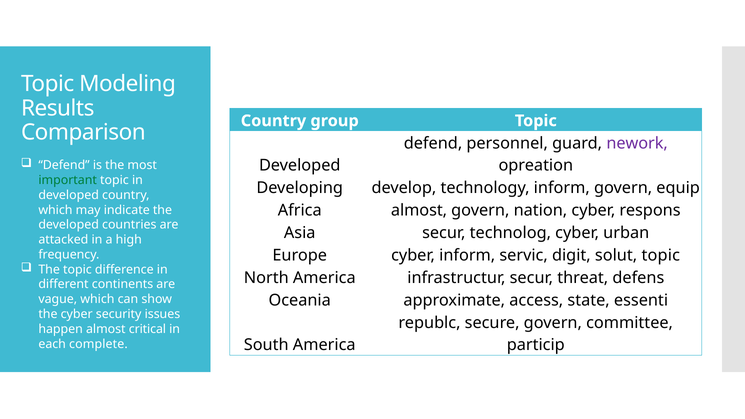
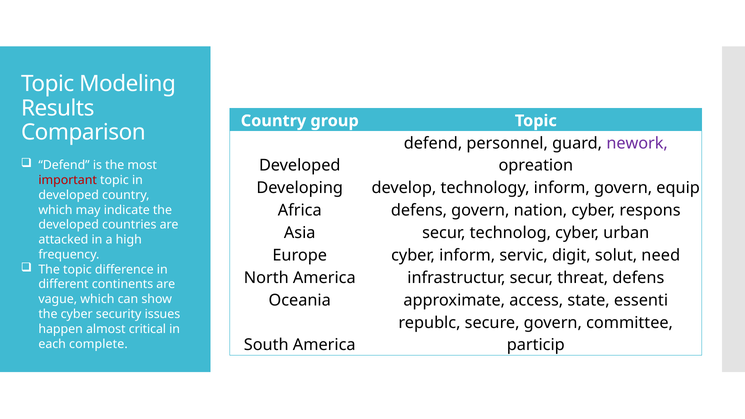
important colour: green -> red (68, 180)
Africa almost: almost -> defens (419, 210)
solut topic: topic -> need (661, 255)
